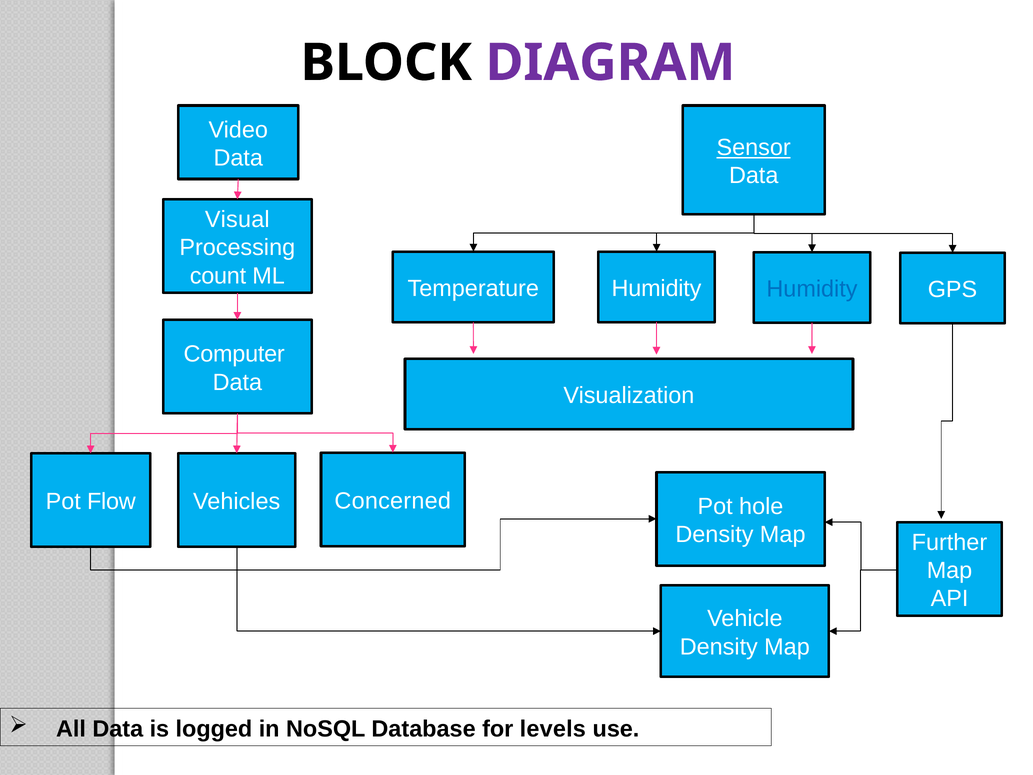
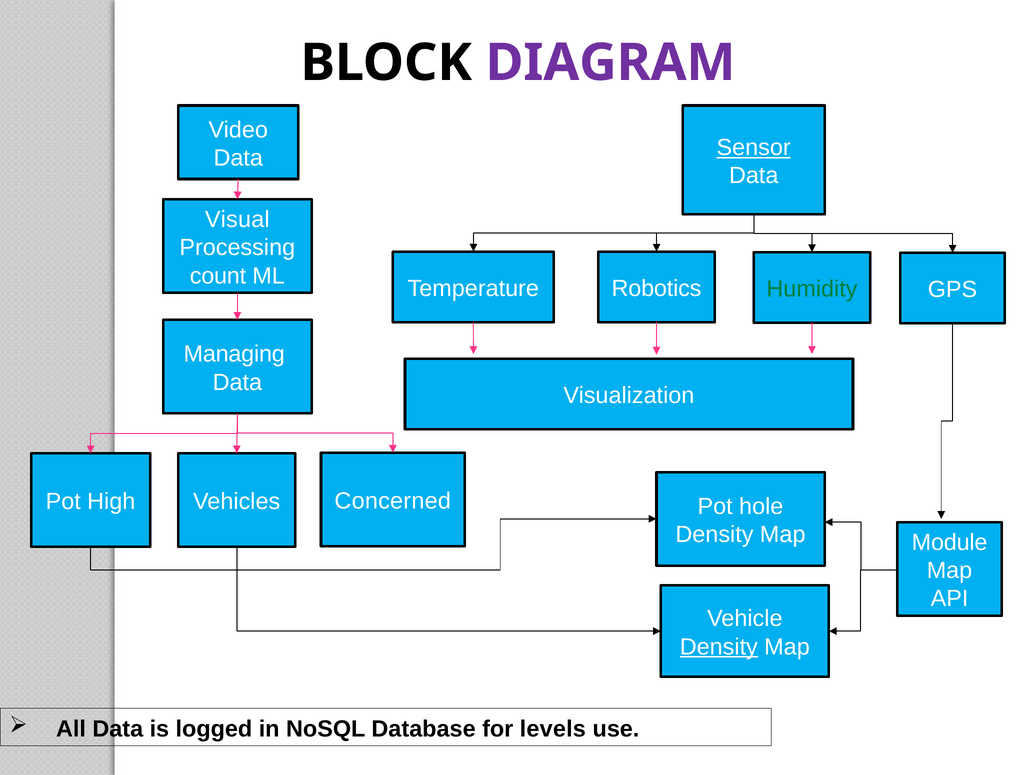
Humidity: Humidity -> Robotics (656, 288)
Humidity colour: blue -> green (812, 289)
Computer: Computer -> Managing (234, 354)
Flow: Flow -> High (111, 502)
Further: Further -> Module (950, 542)
Density underline: none -> present (719, 647)
